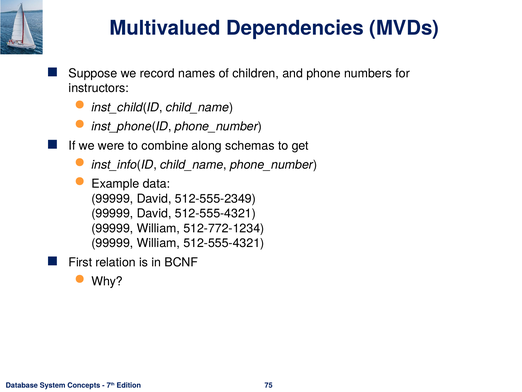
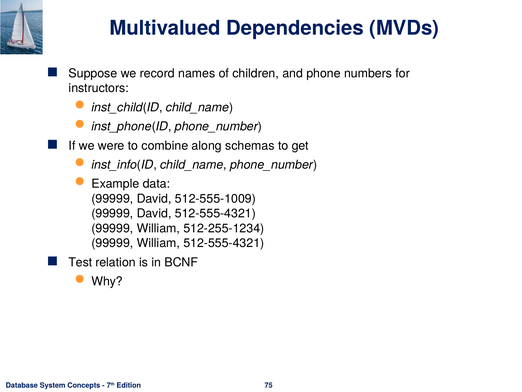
512-555-2349: 512-555-2349 -> 512-555-1009 (215, 198)
512-772-1234: 512-772-1234 -> 512-255-1234 (224, 228)
First: First -> Test (80, 262)
